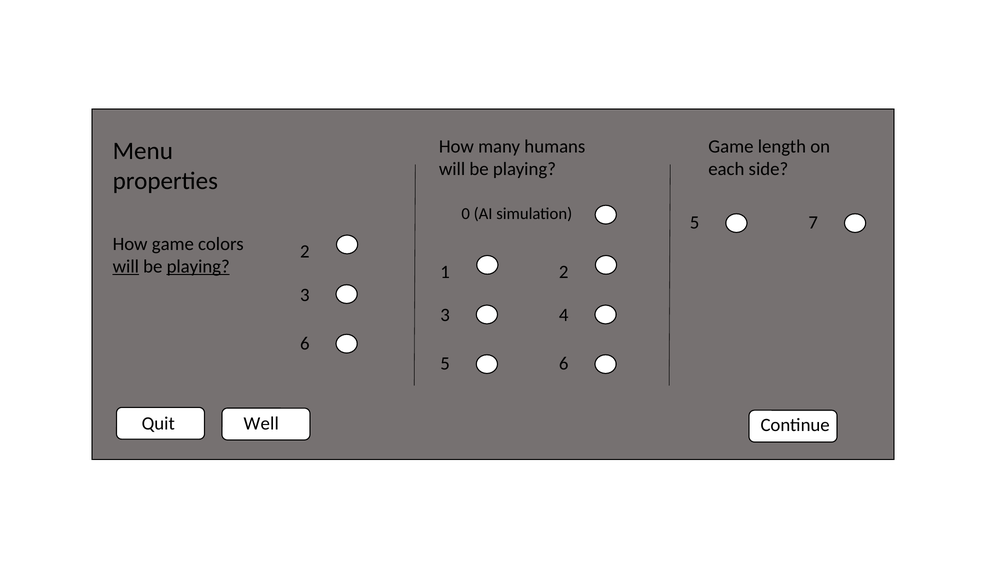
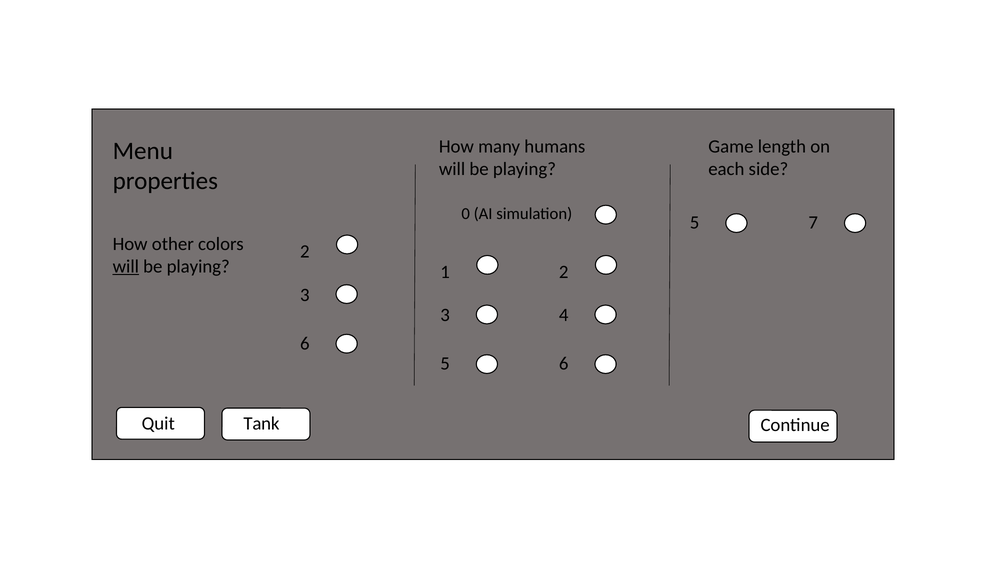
How game: game -> other (173, 244)
playing underline: present -> none (198, 266)
Well: Well -> Tank (261, 424)
